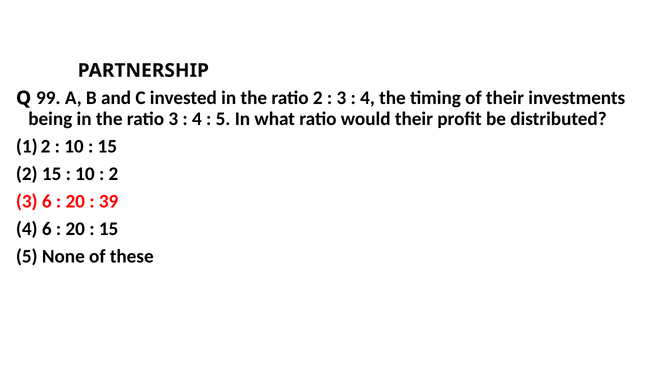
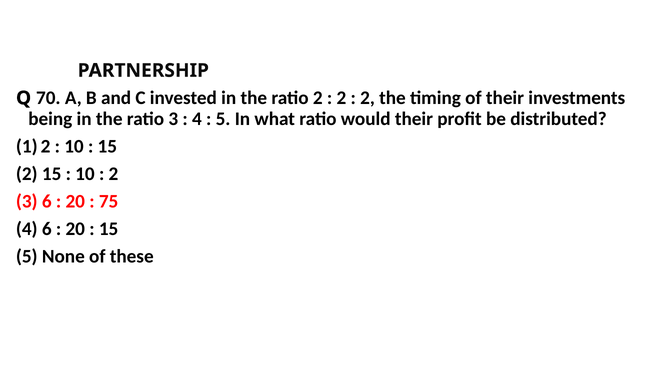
99: 99 -> 70 (48, 98)
3: 3 -> 2 (341, 98)
4: 4 -> 2 (368, 98)
39: 39 -> 75 (109, 201)
